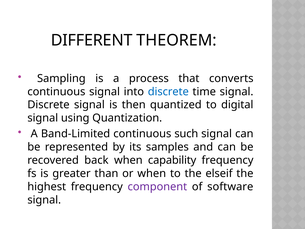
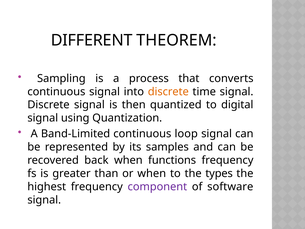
discrete colour: blue -> orange (168, 92)
such: such -> loop (186, 134)
capability: capability -> functions (172, 160)
elseif: elseif -> types (219, 173)
